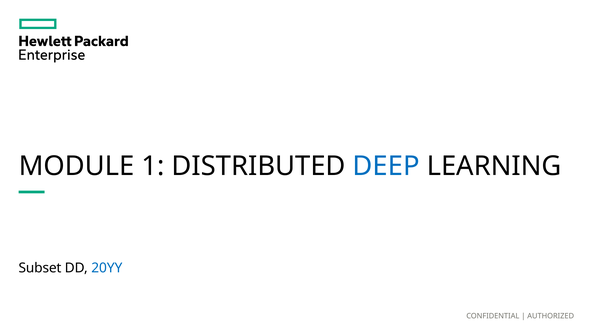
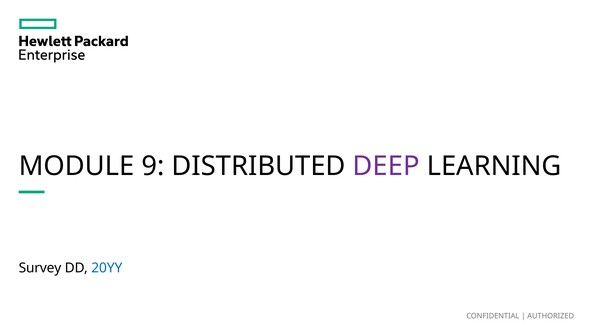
1: 1 -> 9 (153, 166)
DEEP colour: blue -> purple (386, 166)
Subset: Subset -> Survey (40, 268)
